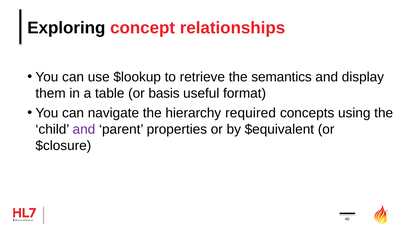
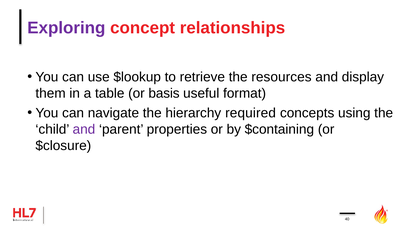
Exploring colour: black -> purple (66, 28)
semantics: semantics -> resources (281, 77)
$equivalent: $equivalent -> $containing (279, 129)
